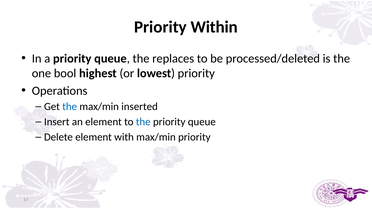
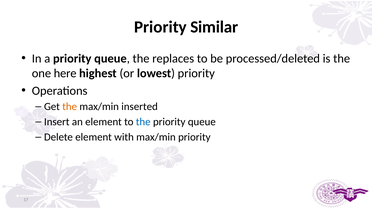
Within: Within -> Similar (214, 27)
bool: bool -> here (65, 73)
the colour: blue -> orange (70, 107)
